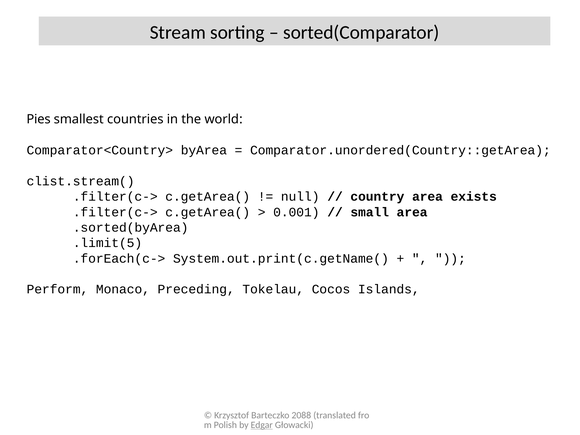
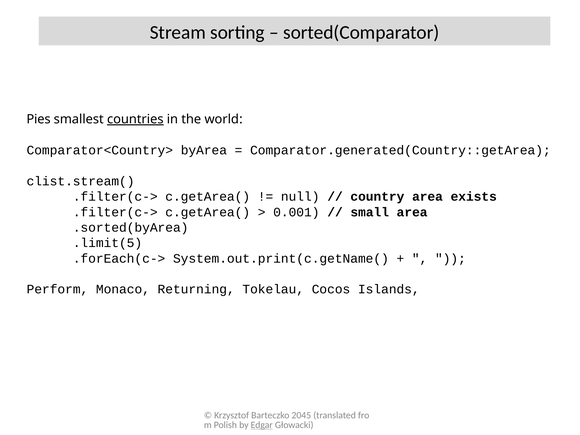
countries underline: none -> present (135, 119)
Comparator.unordered(Country::getArea: Comparator.unordered(Country::getArea -> Comparator.generated(Country::getArea (400, 150)
Preceding: Preceding -> Returning (196, 289)
2088: 2088 -> 2045 (301, 415)
